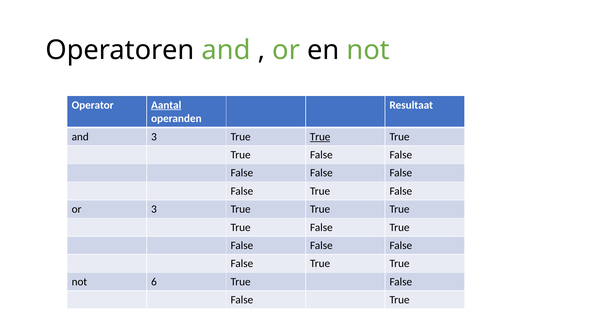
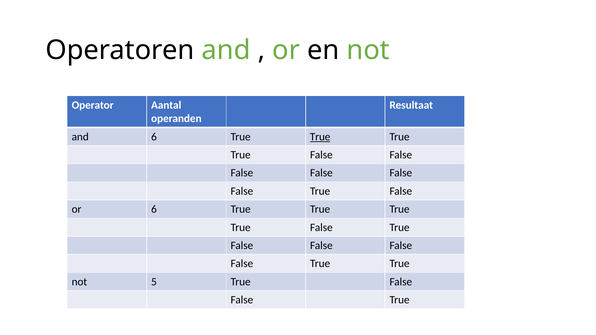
Aantal underline: present -> none (166, 105)
and 3: 3 -> 6 (154, 137)
or 3: 3 -> 6 (154, 209)
6: 6 -> 5 (154, 282)
